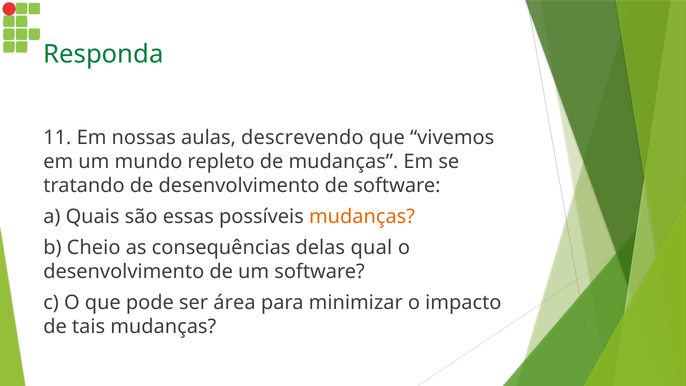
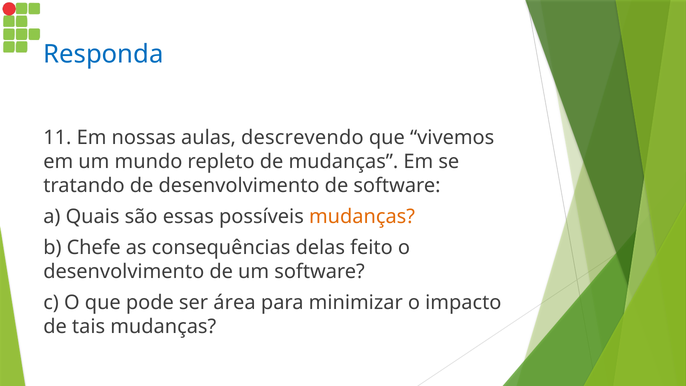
Responda colour: green -> blue (103, 54)
Cheio: Cheio -> Chefe (94, 248)
qual: qual -> feito (371, 248)
